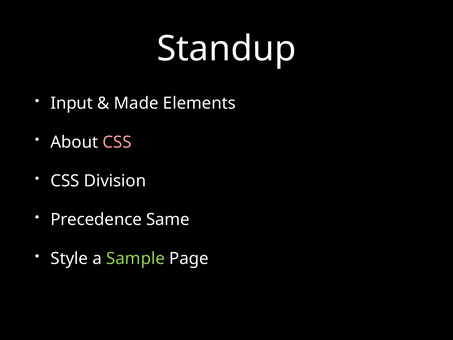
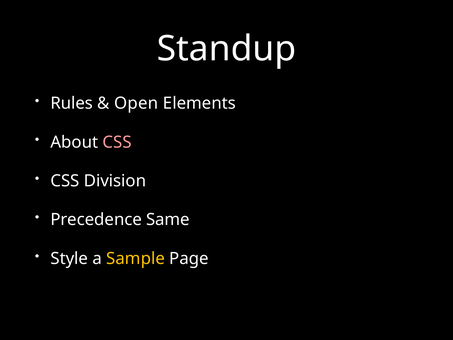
Input: Input -> Rules (72, 103)
Made: Made -> Open (136, 103)
Sample colour: light green -> yellow (136, 258)
